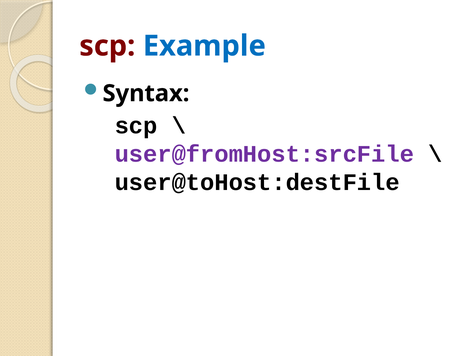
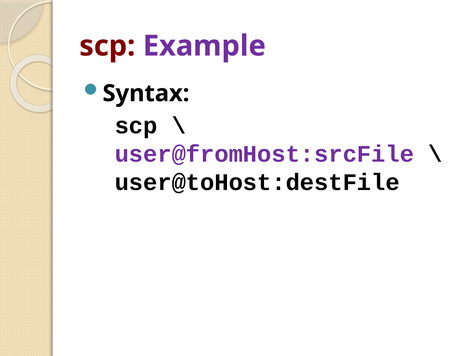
Example colour: blue -> purple (204, 46)
